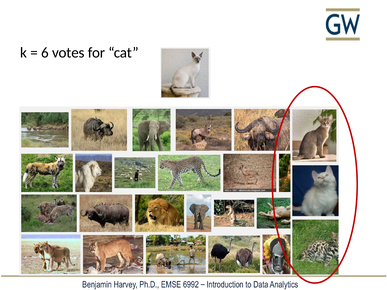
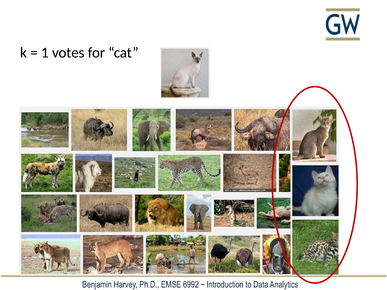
6: 6 -> 1 (45, 53)
